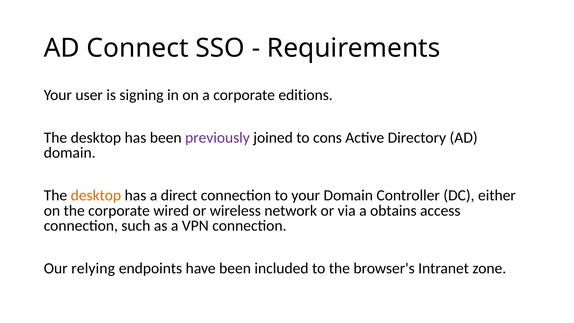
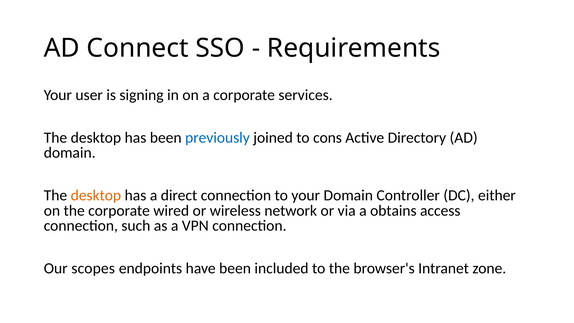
editions: editions -> services (306, 95)
previously colour: purple -> blue (217, 138)
relying: relying -> scopes (93, 268)
